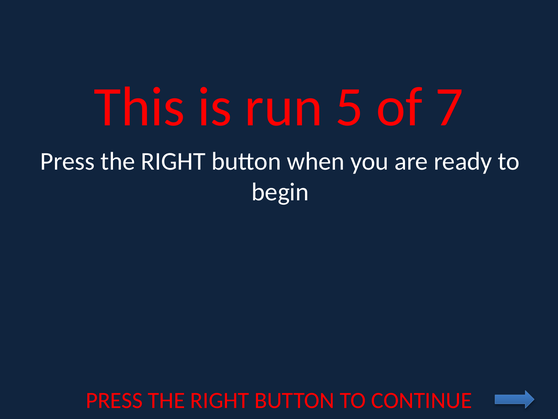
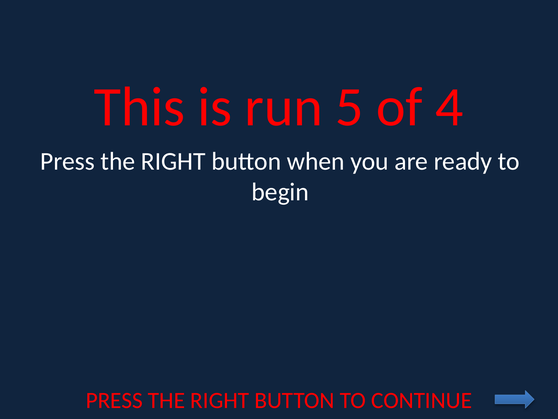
7: 7 -> 4 (449, 107)
